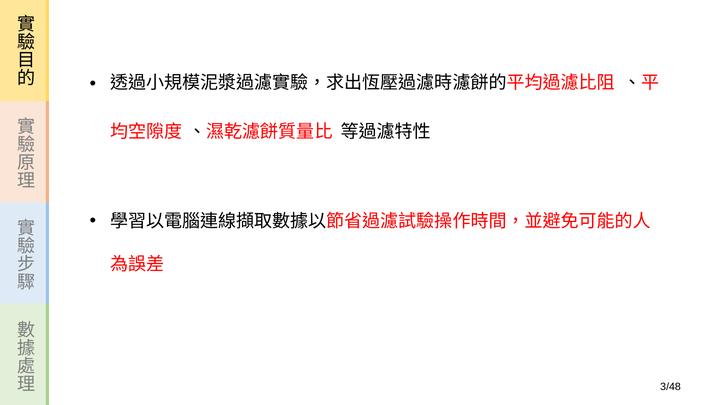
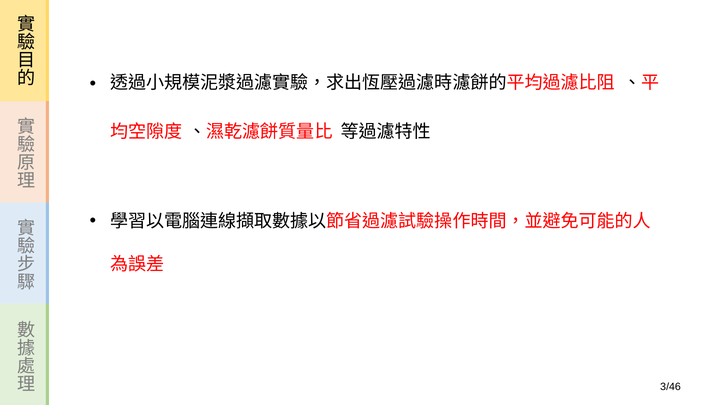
/48: /48 -> /46 (673, 387)
